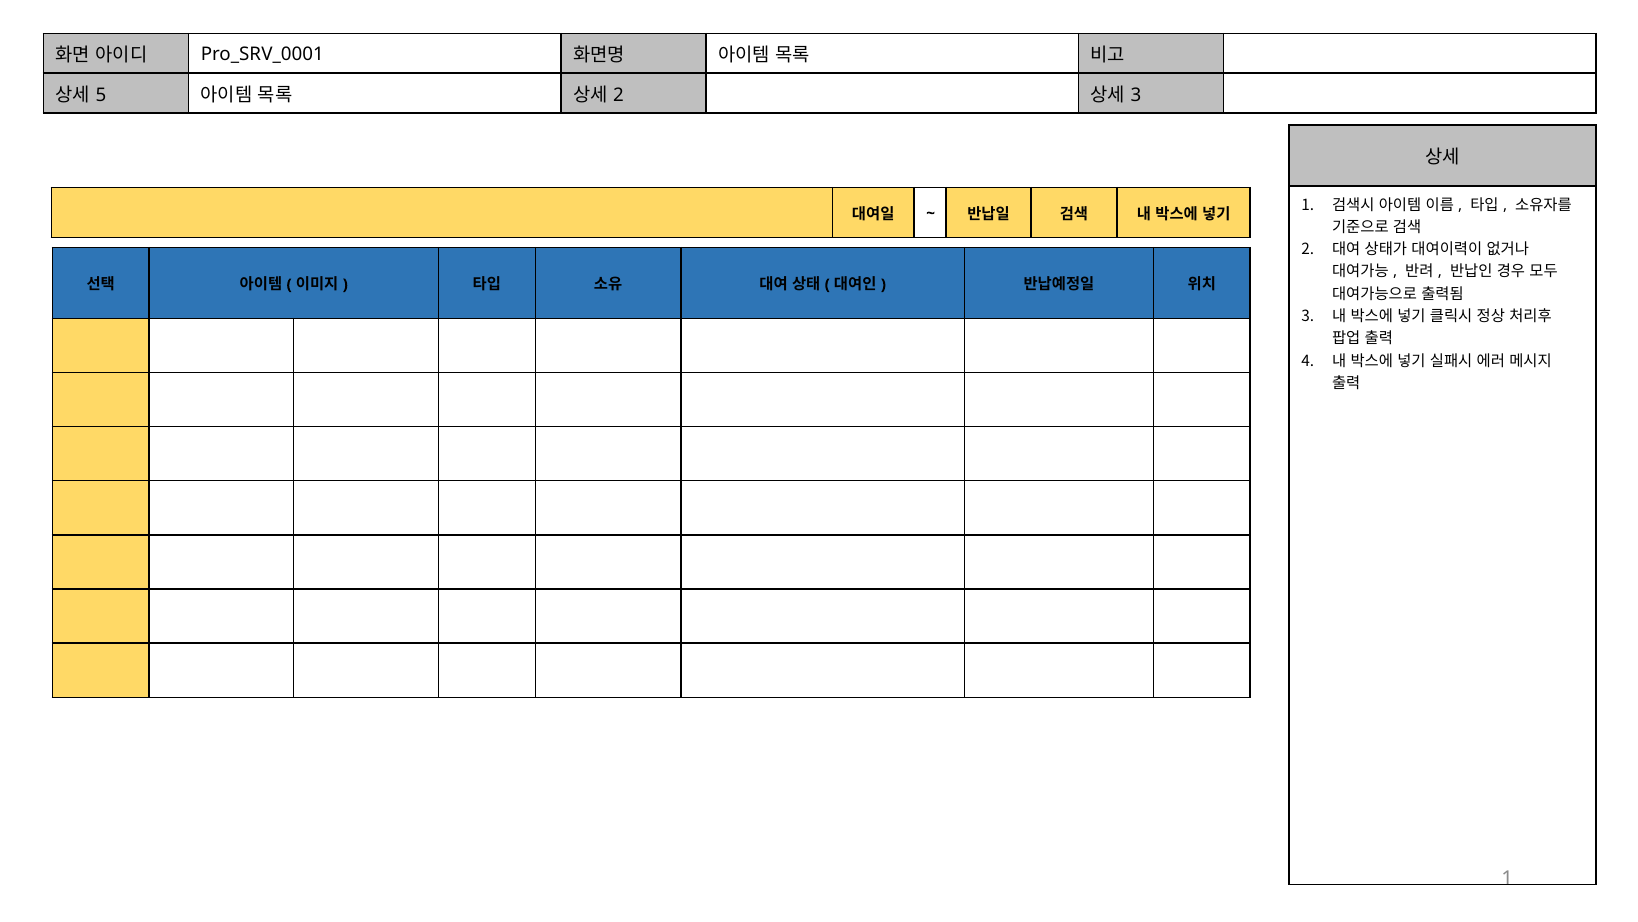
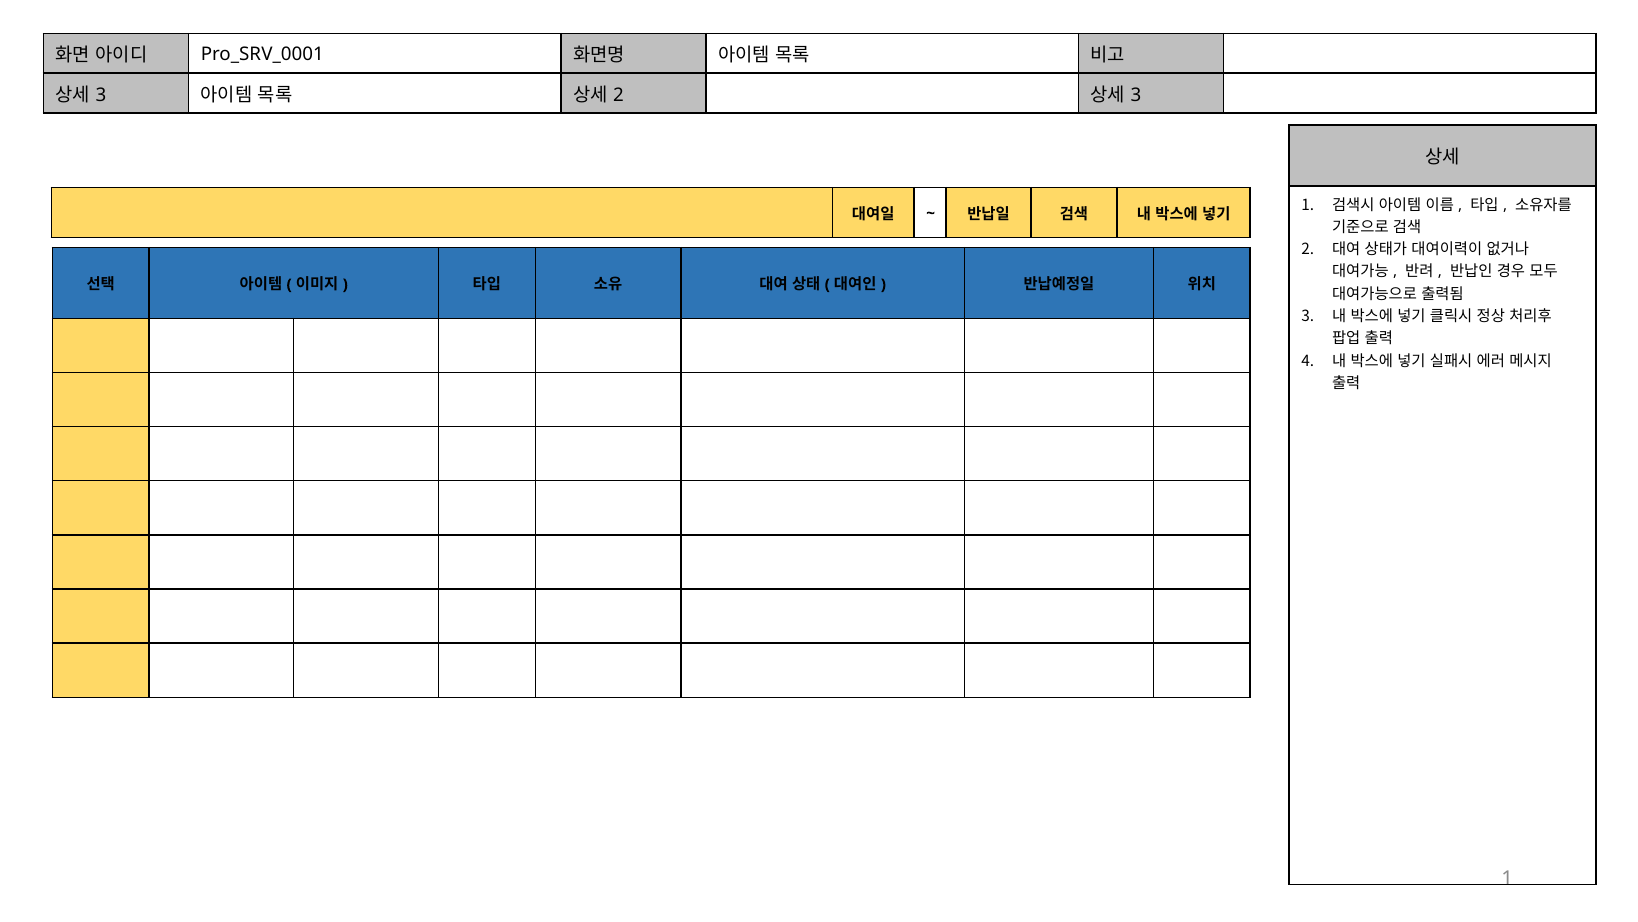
5: 5 -> 3 (101, 95)
